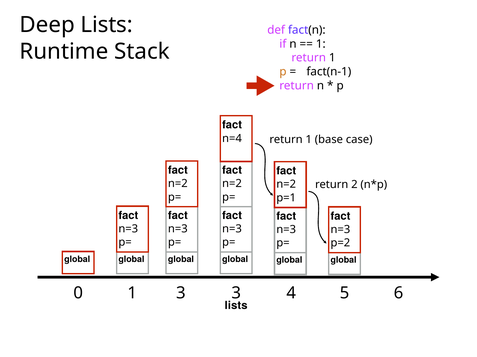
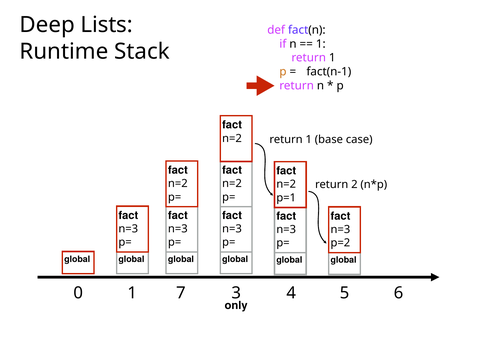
n=4: n=4 -> n=2 (232, 139)
1 3: 3 -> 7 (181, 293)
lists: lists -> only (236, 306)
